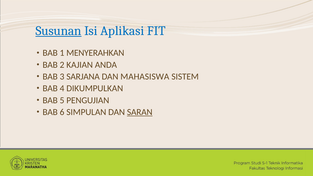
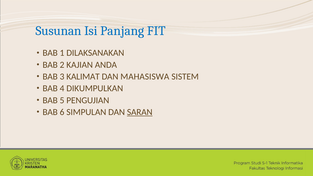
Susunan underline: present -> none (59, 31)
Aplikasi: Aplikasi -> Panjang (122, 31)
MENYERAHKAN: MENYERAHKAN -> DILAKSANAKAN (95, 53)
SARJANA: SARJANA -> KALIMAT (83, 77)
